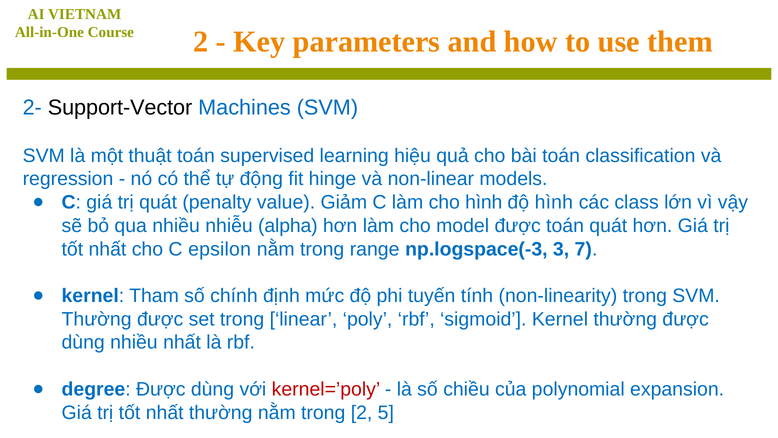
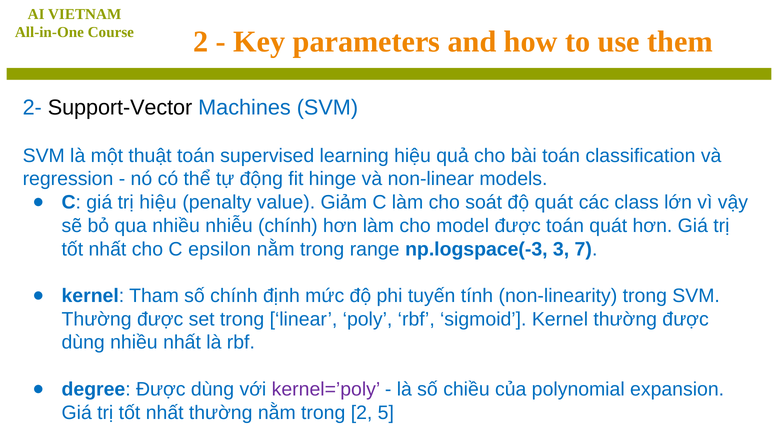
trị quát: quát -> hiệu (158, 202)
cho hình: hình -> soát (484, 202)
độ hình: hình -> quát (554, 202)
nhiễu alpha: alpha -> chính (288, 226)
kernel=’poly colour: red -> purple (326, 389)
